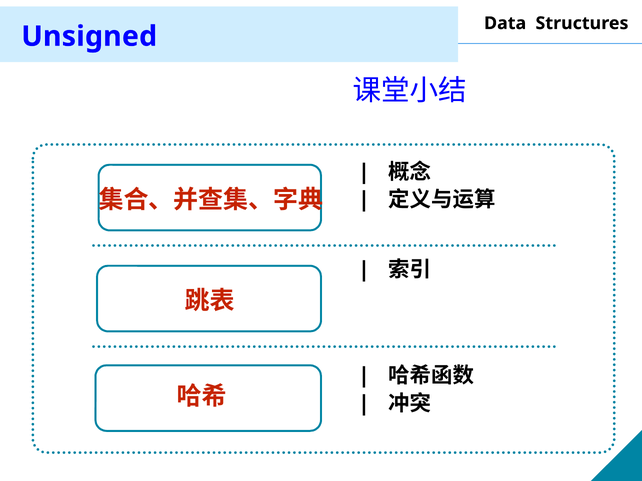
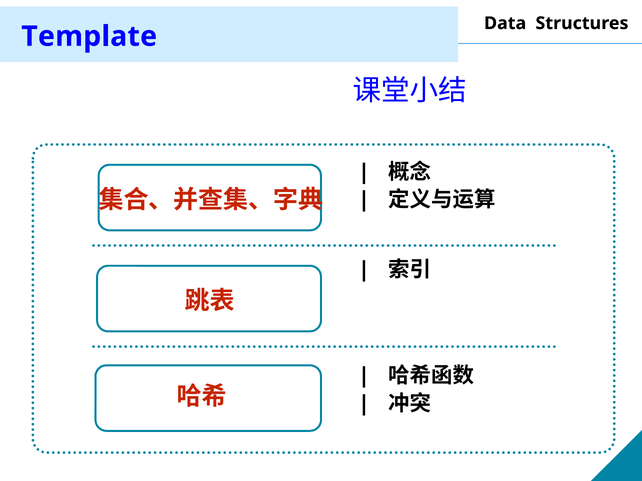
Unsigned: Unsigned -> Template (89, 36)
